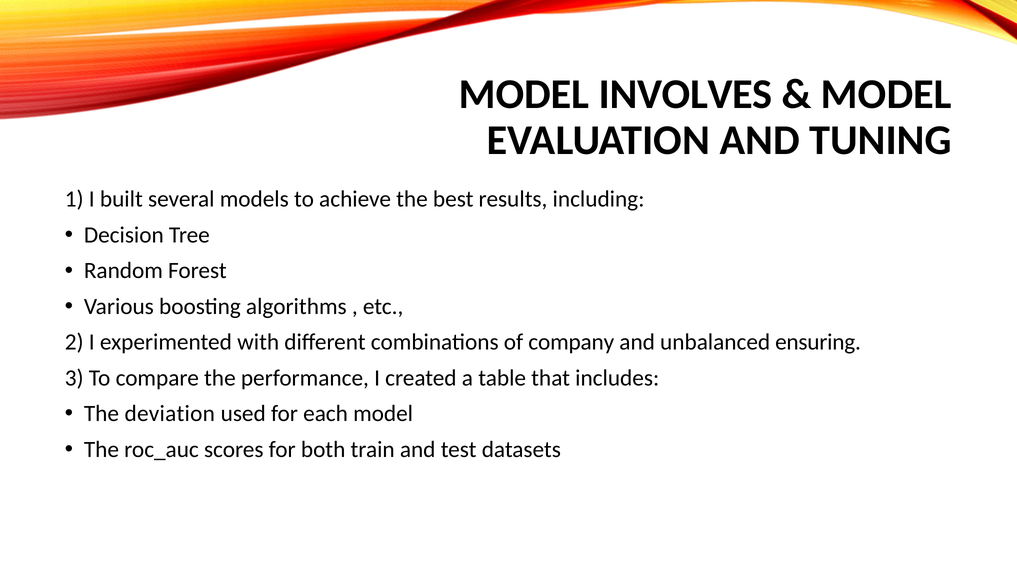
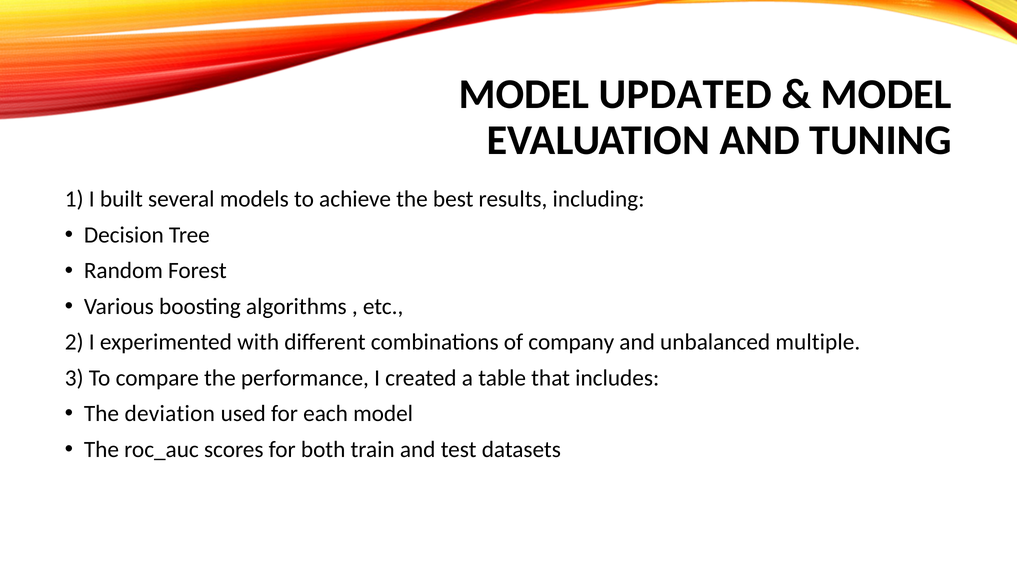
INVOLVES: INVOLVES -> UPDATED (685, 95)
ensuring: ensuring -> multiple (818, 342)
